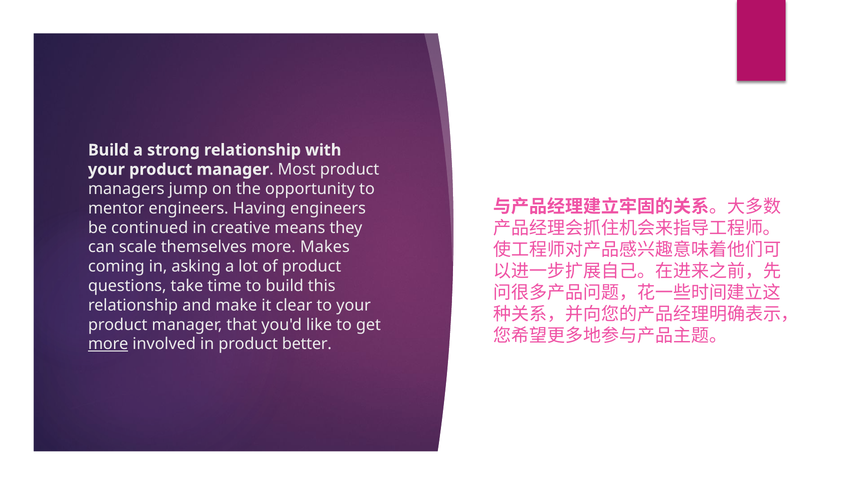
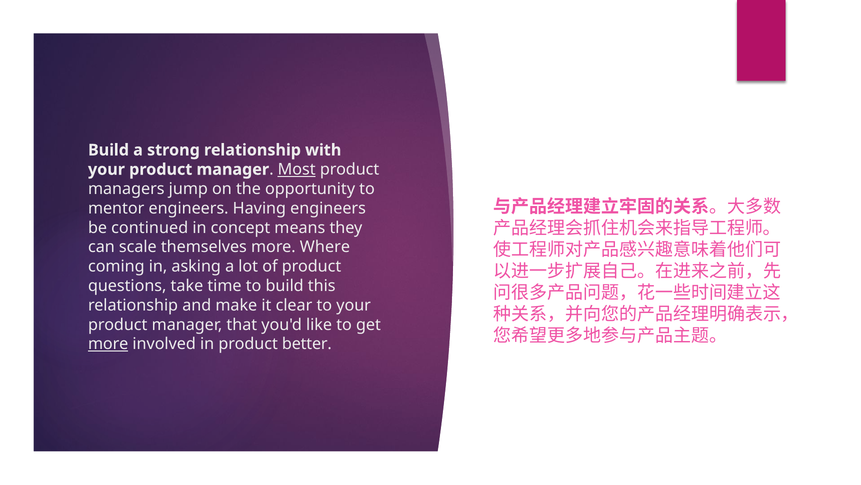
Most underline: none -> present (297, 169)
creative: creative -> concept (240, 227)
Makes: Makes -> Where (325, 247)
